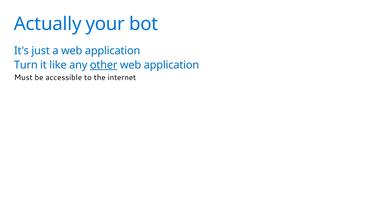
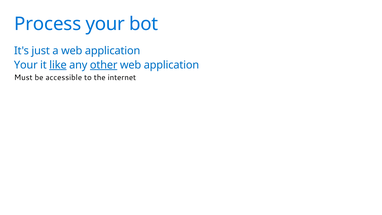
Actually: Actually -> Process (48, 24)
Turn: Turn -> Your (26, 65)
like underline: none -> present (58, 65)
